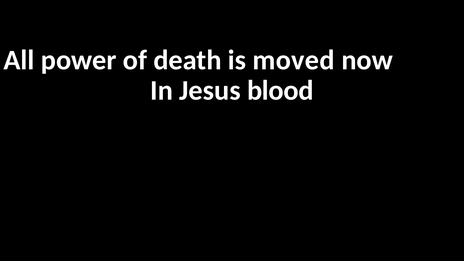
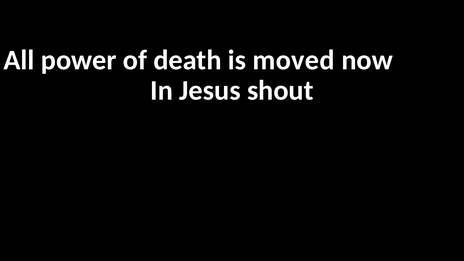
blood: blood -> shout (280, 90)
